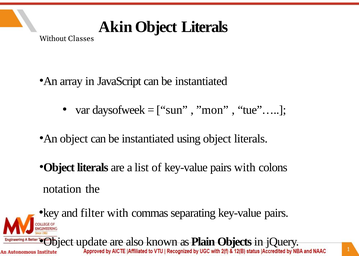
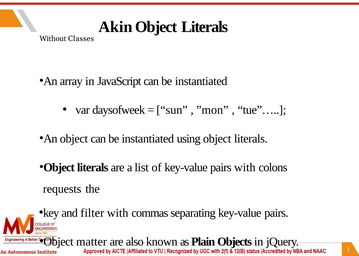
notation: notation -> requests (62, 189)
update: update -> matter (92, 241)
